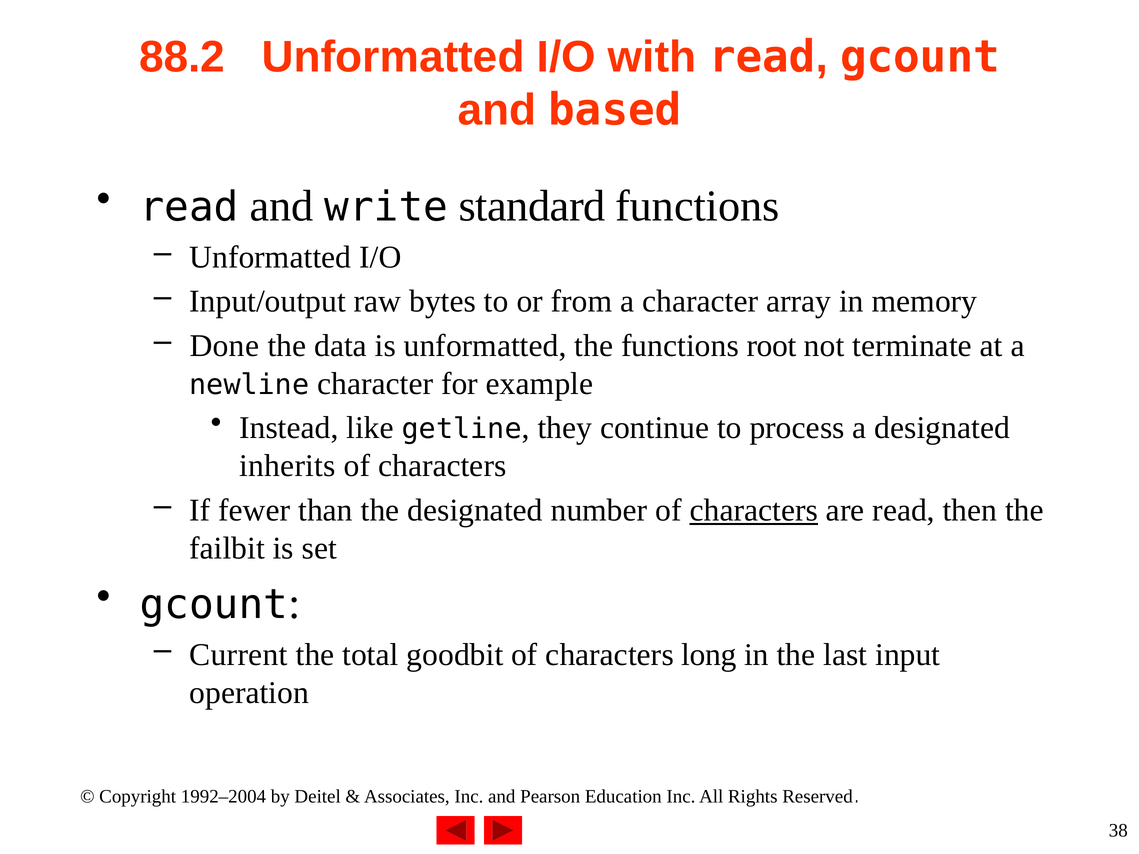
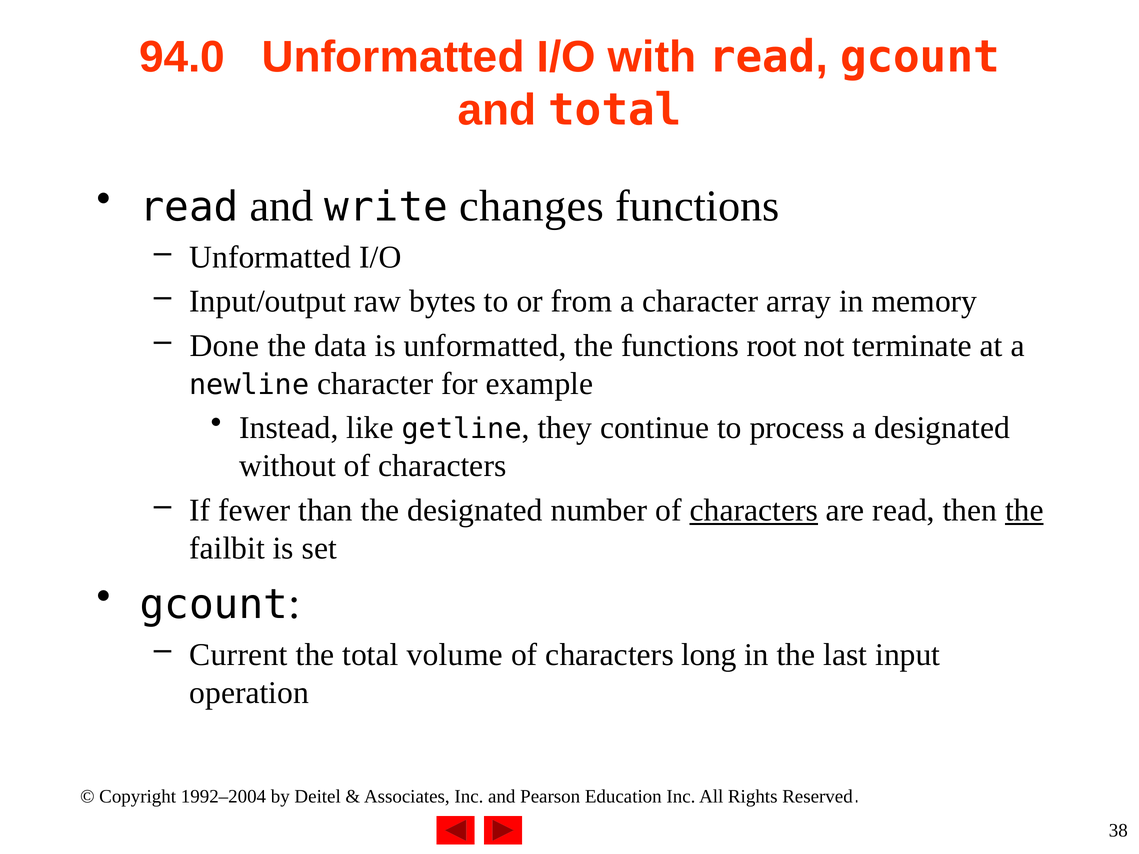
88.2: 88.2 -> 94.0 (182, 57)
and based: based -> total (615, 110)
standard: standard -> changes (532, 206)
inherits: inherits -> without (288, 466)
the underline: none -> present (1024, 510)
goodbit: goodbit -> volume (455, 655)
